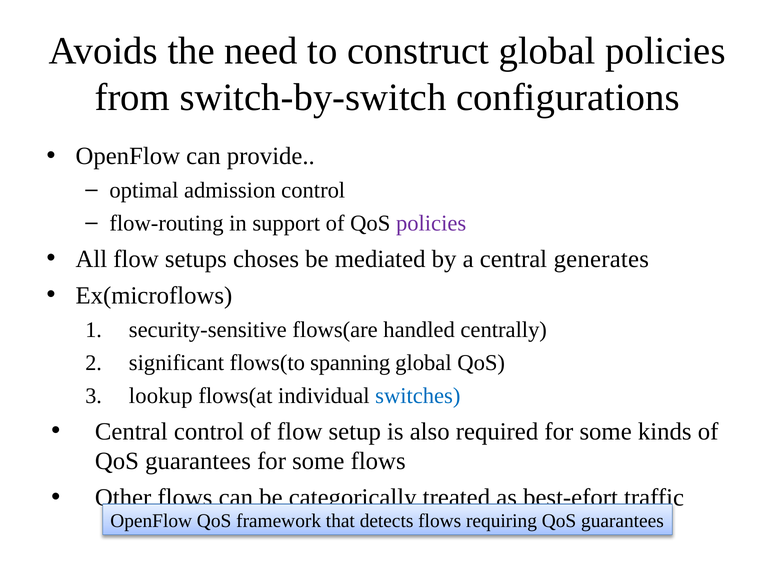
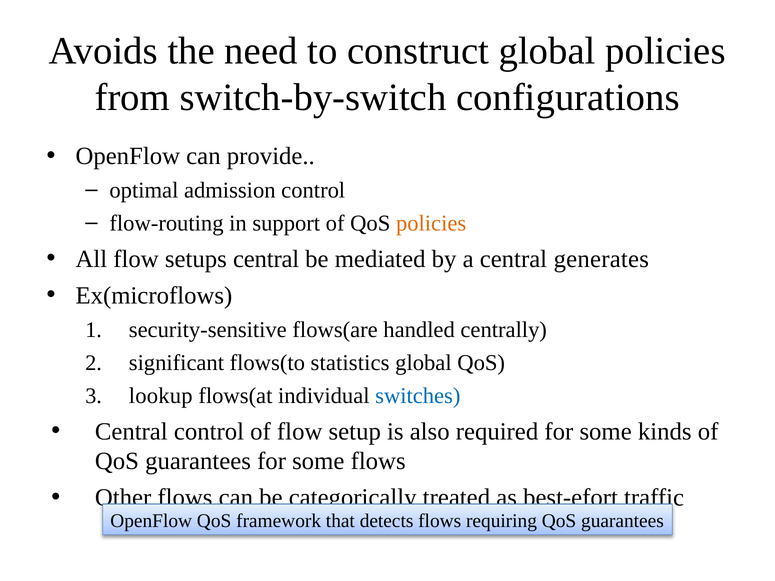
policies colour: purple -> orange (431, 224)
setups choses: choses -> central (266, 259)
spanning: spanning -> statistics (350, 363)
